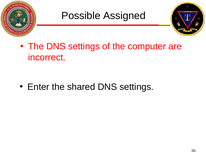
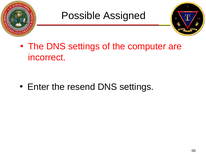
shared: shared -> resend (81, 87)
